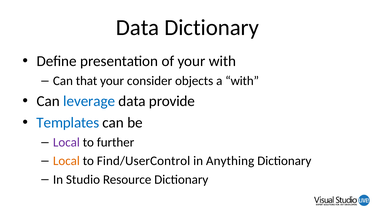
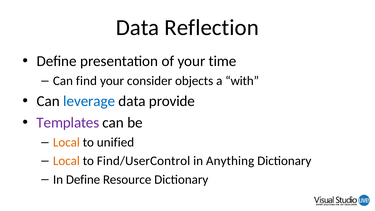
Data Dictionary: Dictionary -> Reflection (212, 28)
your with: with -> time (222, 61)
that: that -> find (86, 81)
Templates colour: blue -> purple (68, 123)
Local colour: purple -> orange (66, 142)
further: further -> unified (115, 142)
In Studio: Studio -> Define (83, 179)
